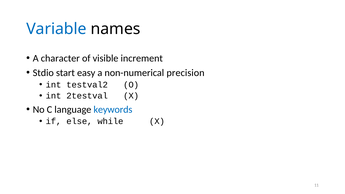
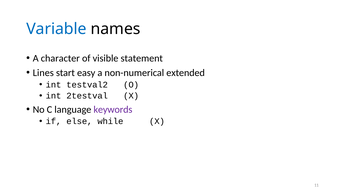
increment: increment -> statement (142, 58)
Stdio: Stdio -> Lines (43, 73)
precision: precision -> extended (186, 73)
keywords colour: blue -> purple (113, 109)
